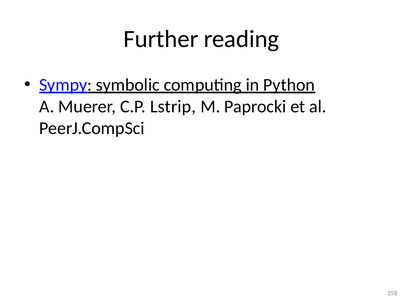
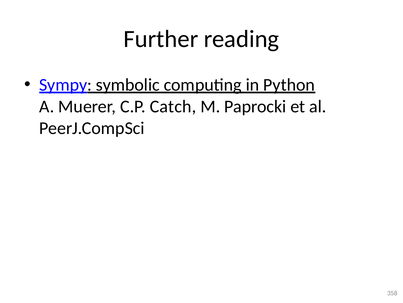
Lstrip: Lstrip -> Catch (173, 106)
